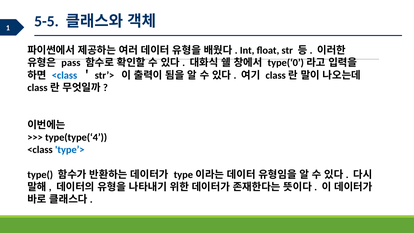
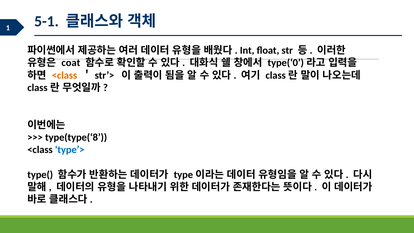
5-5: 5-5 -> 5-1 (46, 21)
pass: pass -> coat (71, 63)
<class colour: blue -> orange (64, 75)
type(type(‘4: type(type(‘4 -> type(type(‘8 (76, 137)
